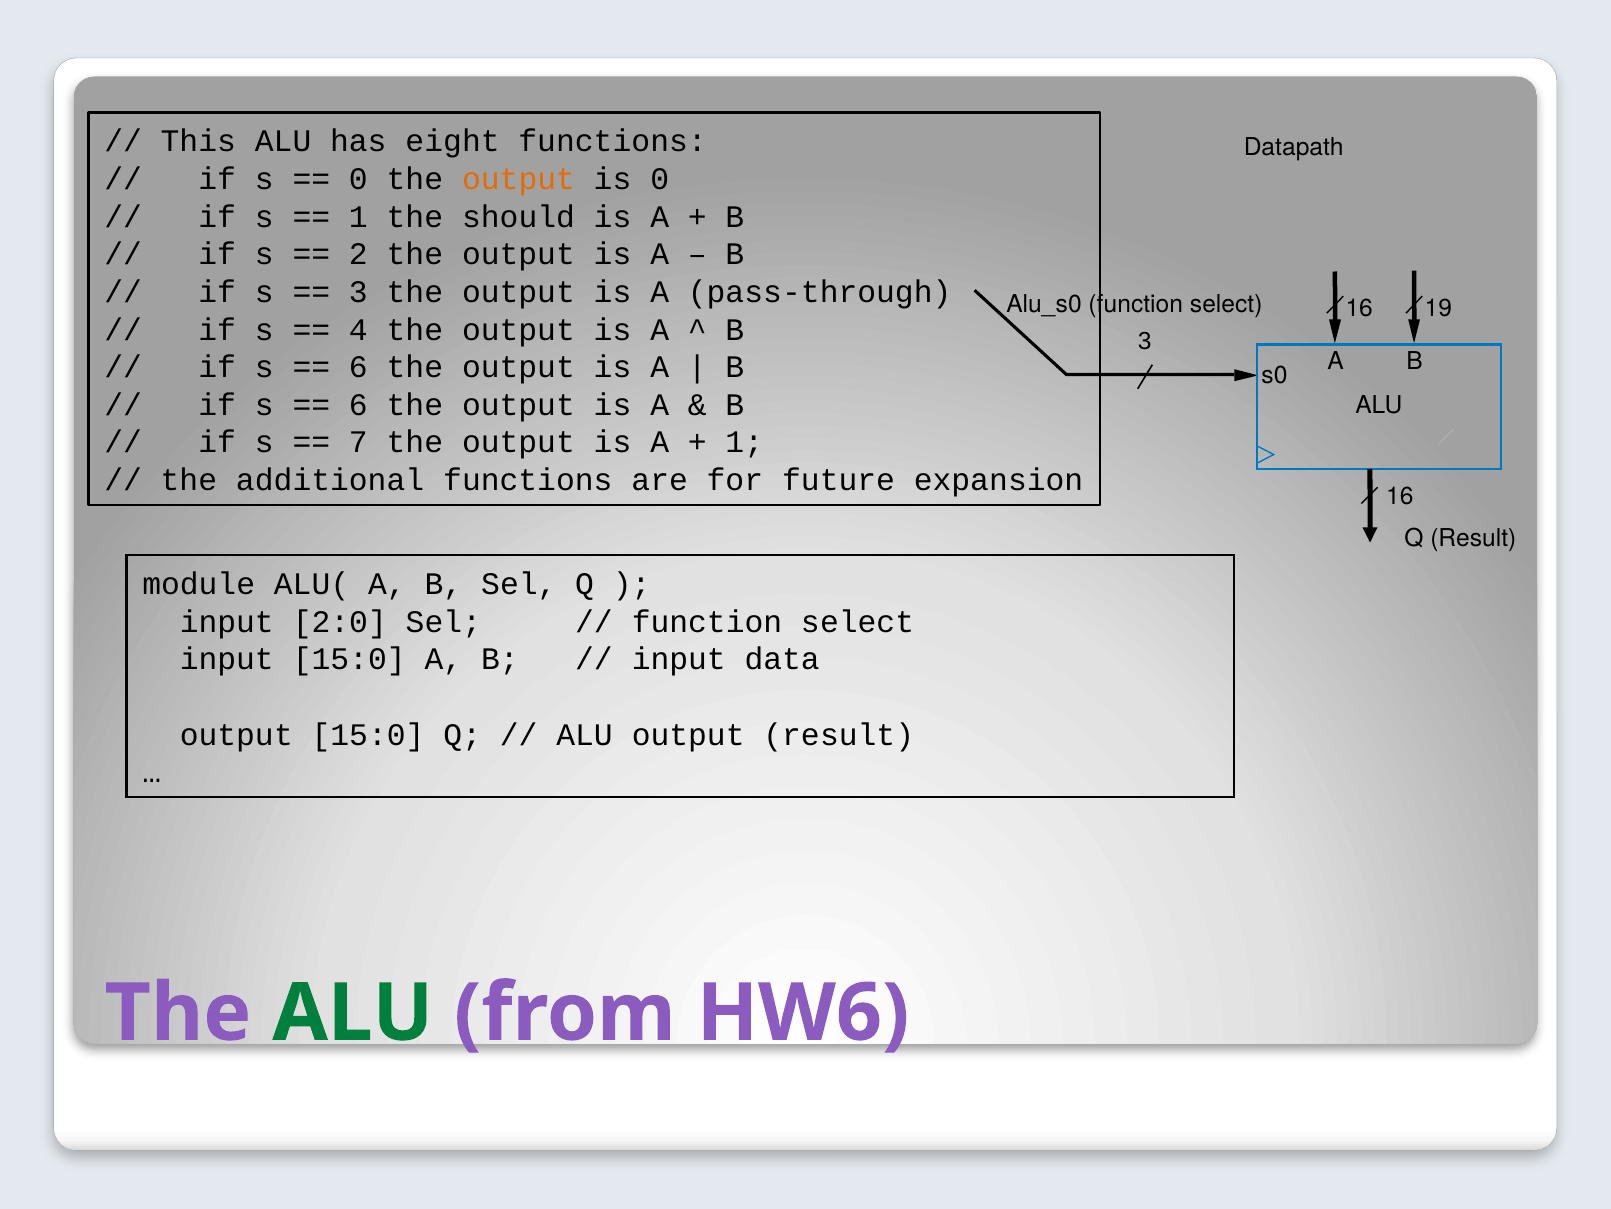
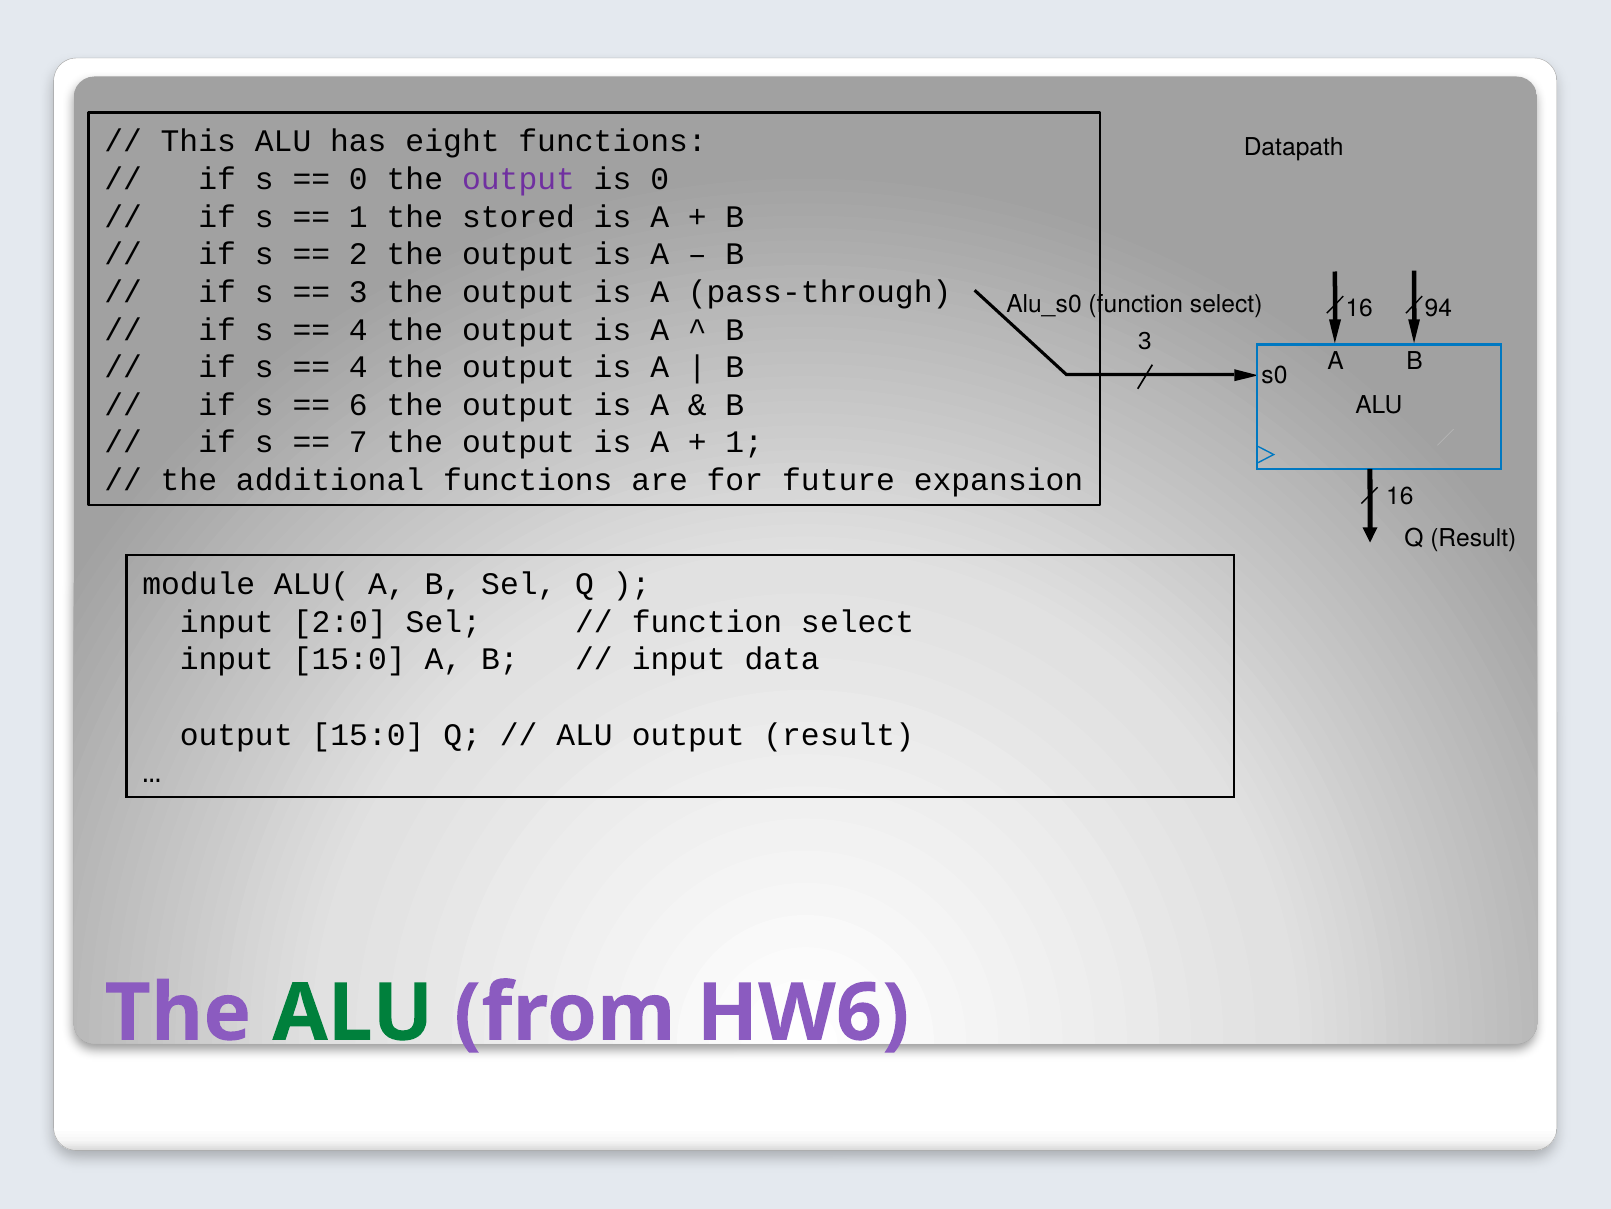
output colour: orange -> purple (518, 179)
should: should -> stored (518, 217)
19: 19 -> 94 (1438, 308)
6: 6 -> 4 (358, 367)
